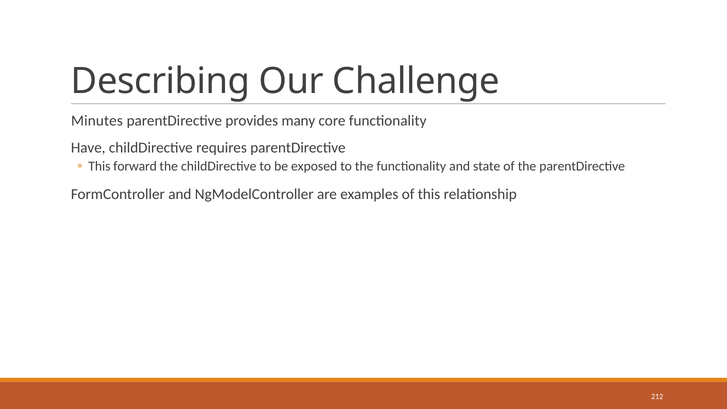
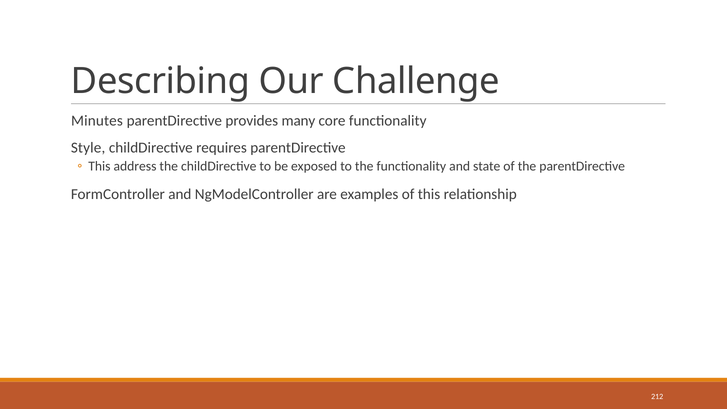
Have: Have -> Style (88, 148)
forward: forward -> address (135, 166)
